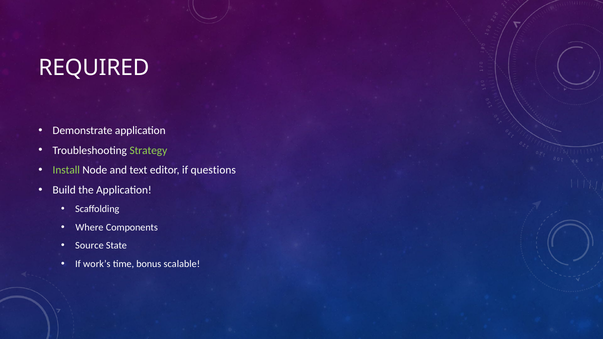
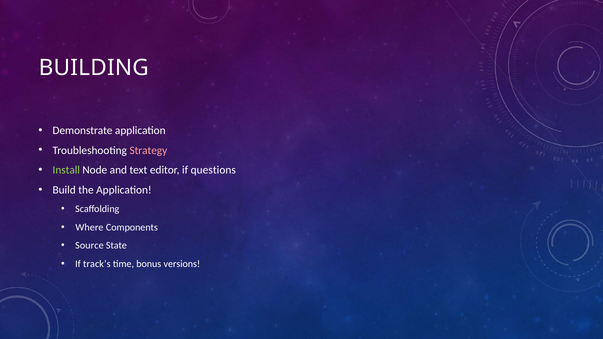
REQUIRED: REQUIRED -> BUILDING (94, 68)
Strategy colour: light green -> pink (148, 150)
work’s: work’s -> track’s (97, 264)
scalable: scalable -> versions (182, 264)
